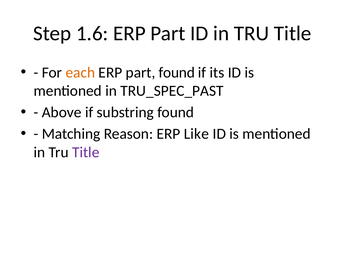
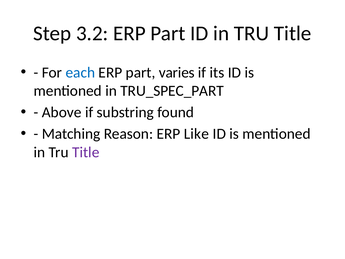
1.6: 1.6 -> 3.2 (92, 33)
each colour: orange -> blue (80, 72)
part found: found -> varies (177, 72)
TRU_SPEC_PAST: TRU_SPEC_PAST -> TRU_SPEC_PART (172, 91)
